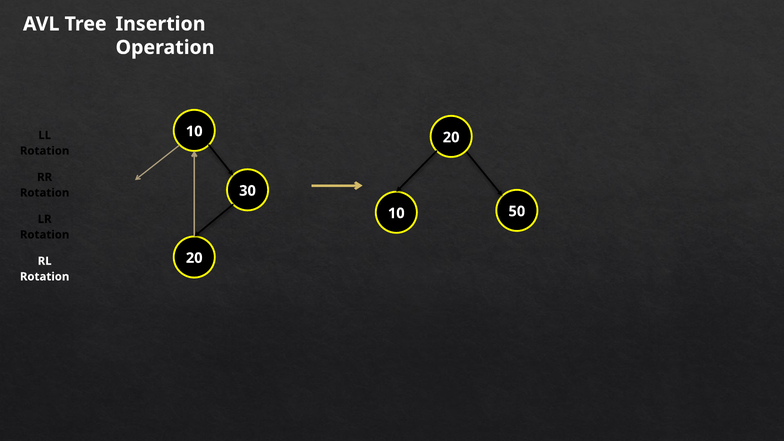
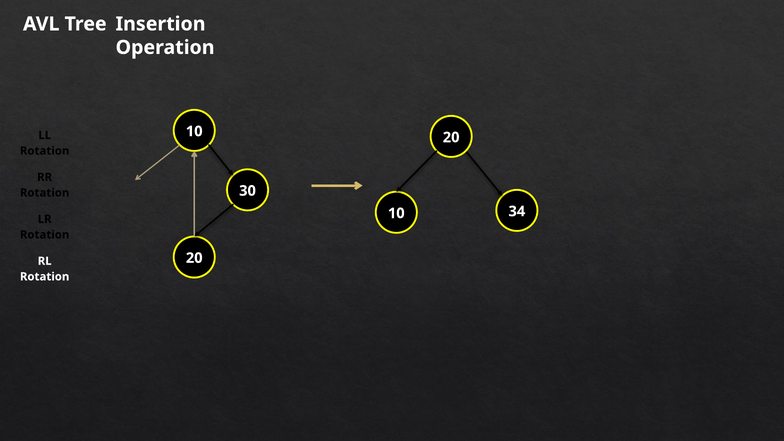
50: 50 -> 34 (517, 211)
